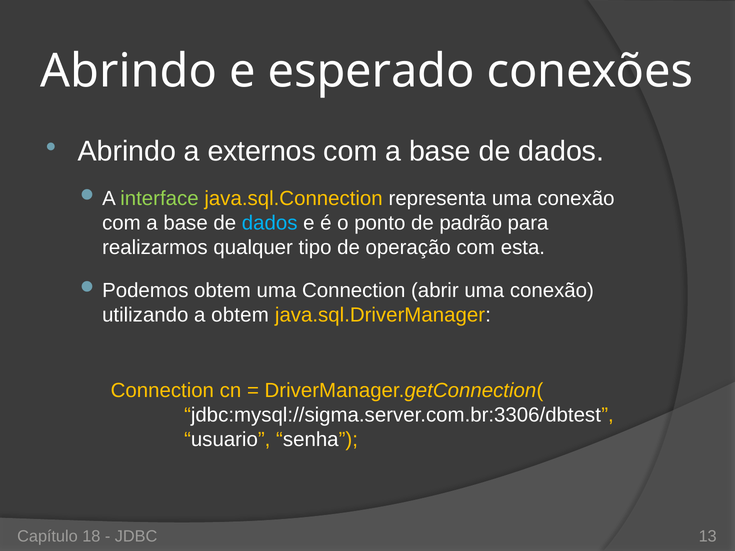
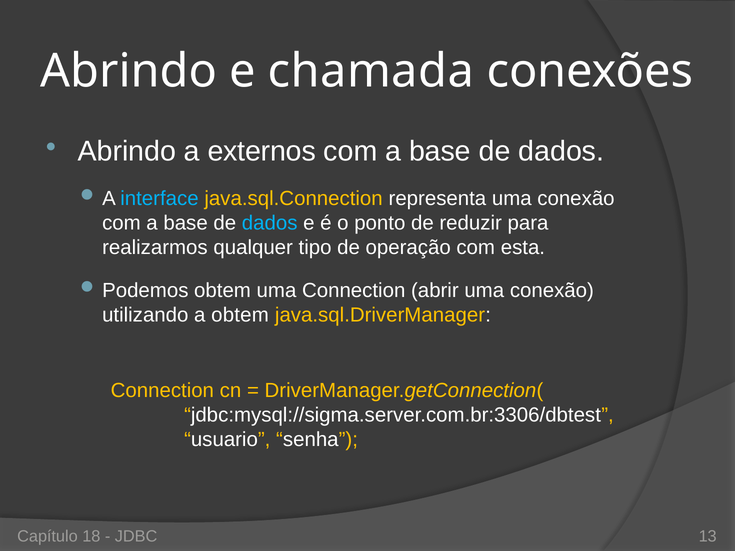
esperado: esperado -> chamada (371, 71)
interface colour: light green -> light blue (159, 199)
padrão: padrão -> reduzir (471, 223)
